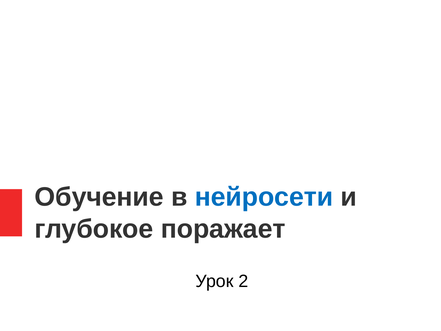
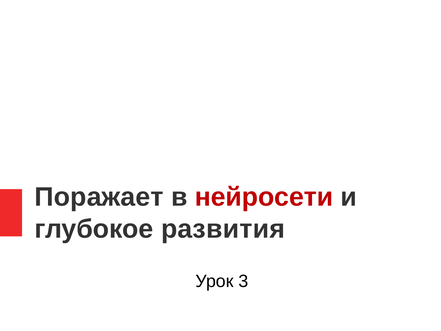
Обучение: Обучение -> Поражает (99, 197)
нейросети colour: blue -> red (264, 197)
поражает: поражает -> развития (223, 229)
2: 2 -> 3 (243, 281)
